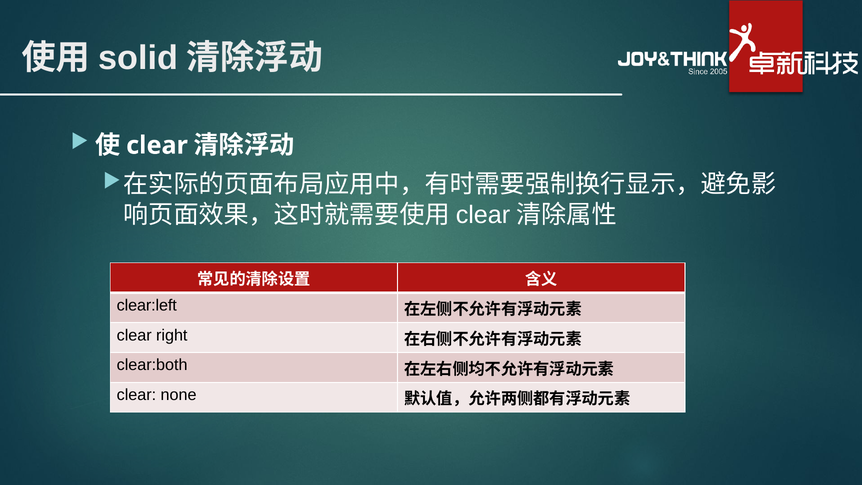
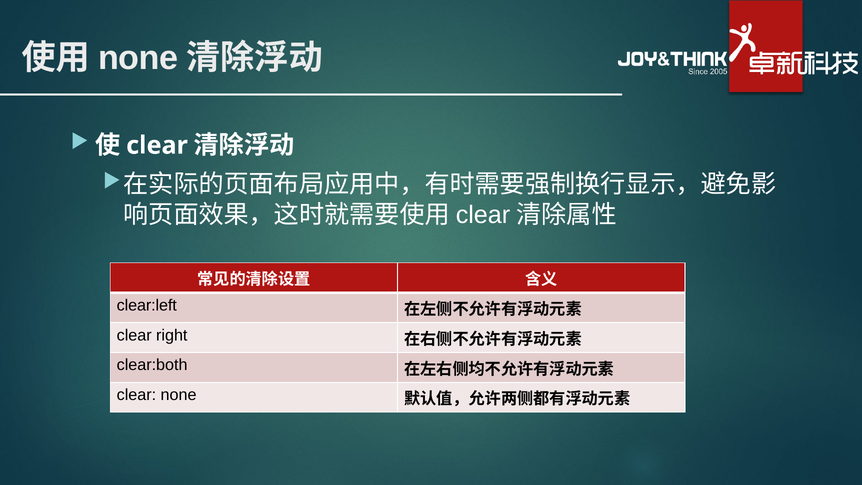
solid: solid -> none (138, 58)
